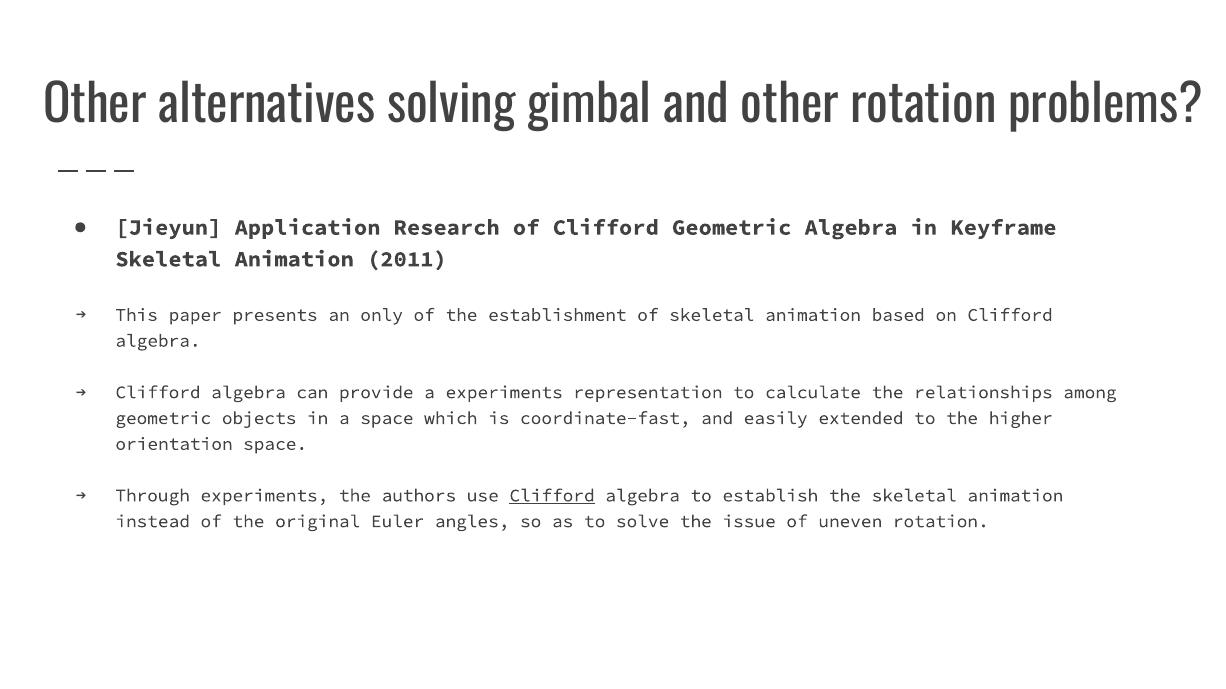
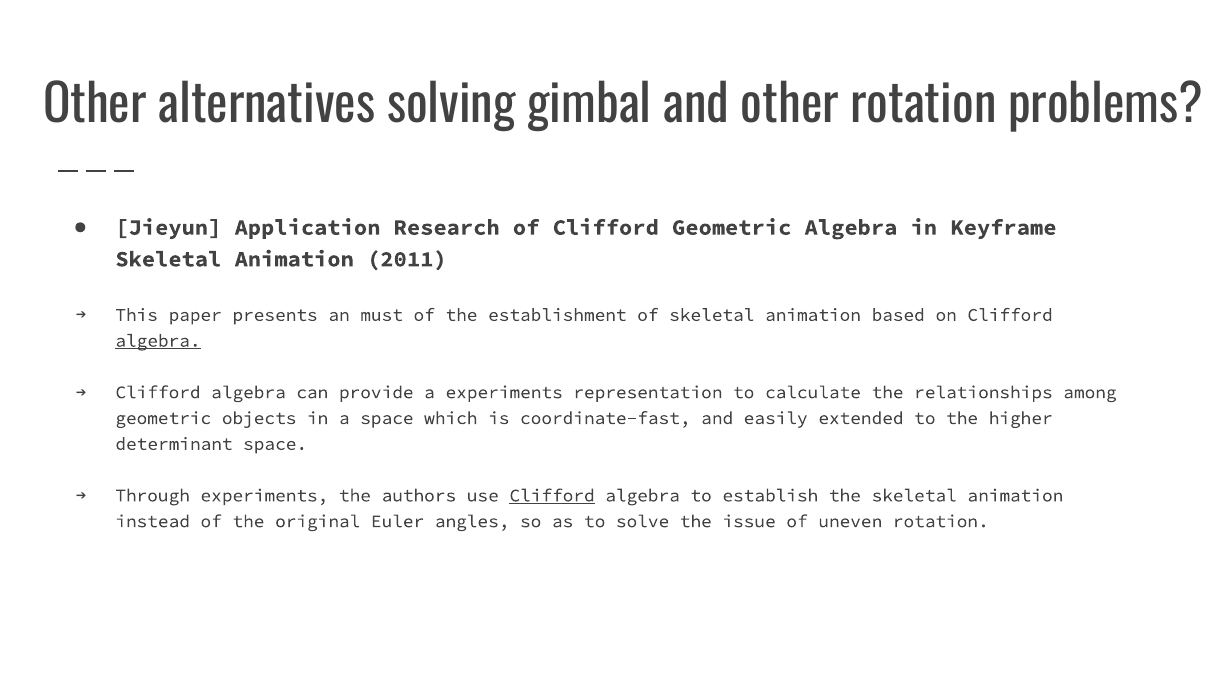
only: only -> must (382, 315)
algebra underline: none -> present (158, 341)
orientation: orientation -> determinant (174, 444)
